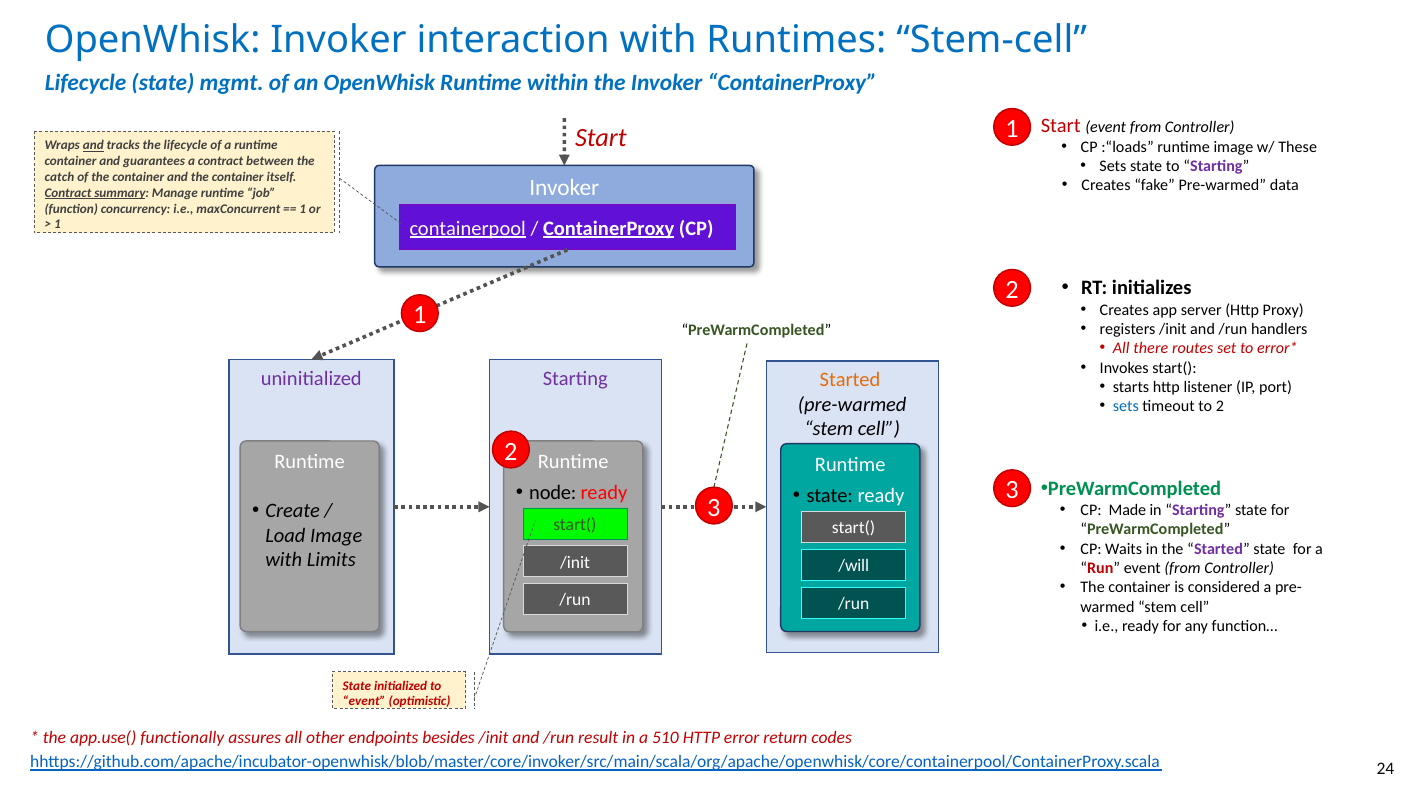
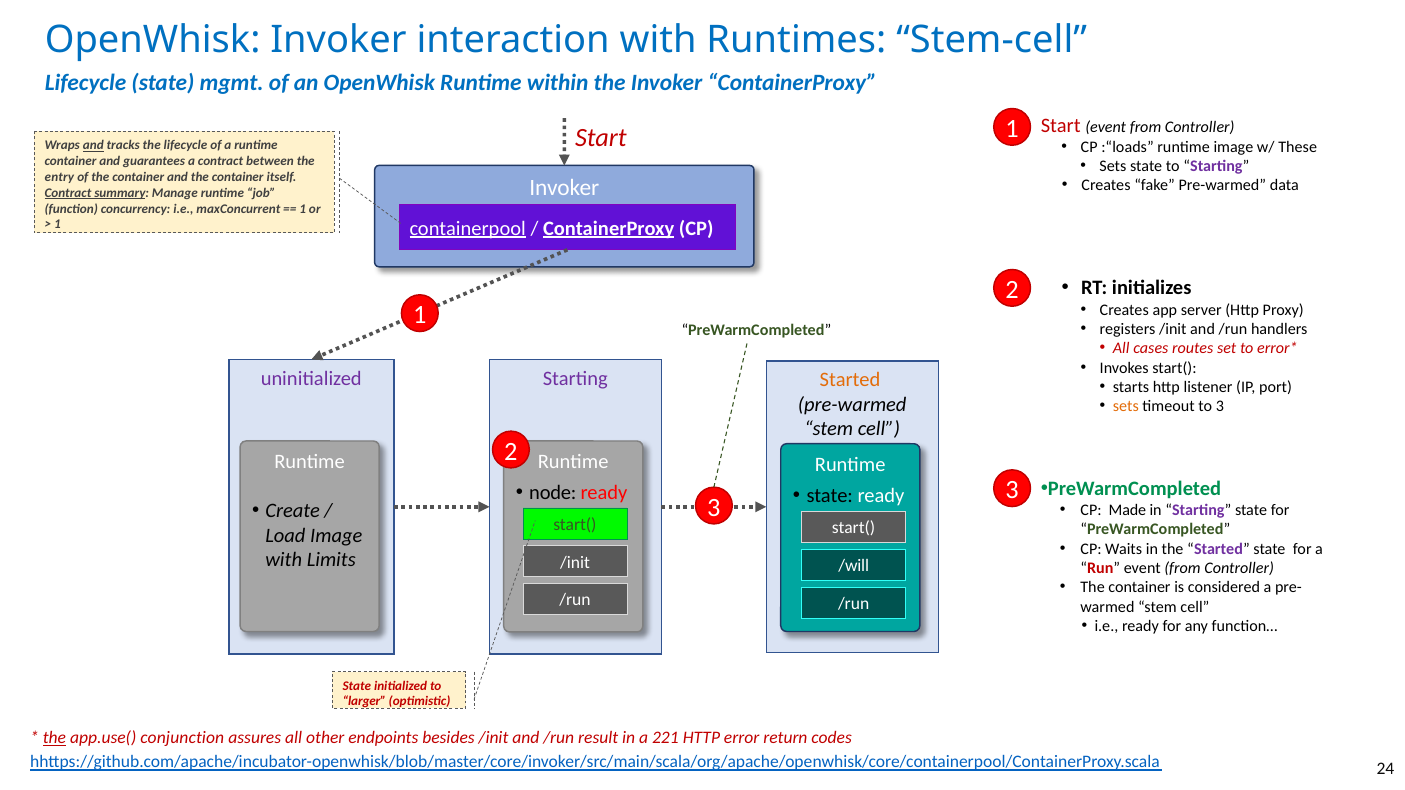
catch: catch -> entry (59, 177)
there: there -> cases (1151, 349)
sets colour: blue -> orange (1126, 407)
to 2: 2 -> 3 (1220, 407)
event: event -> larger (364, 702)
the underline: none -> present (54, 738)
functionally: functionally -> conjunction (182, 738)
510: 510 -> 221 (665, 738)
